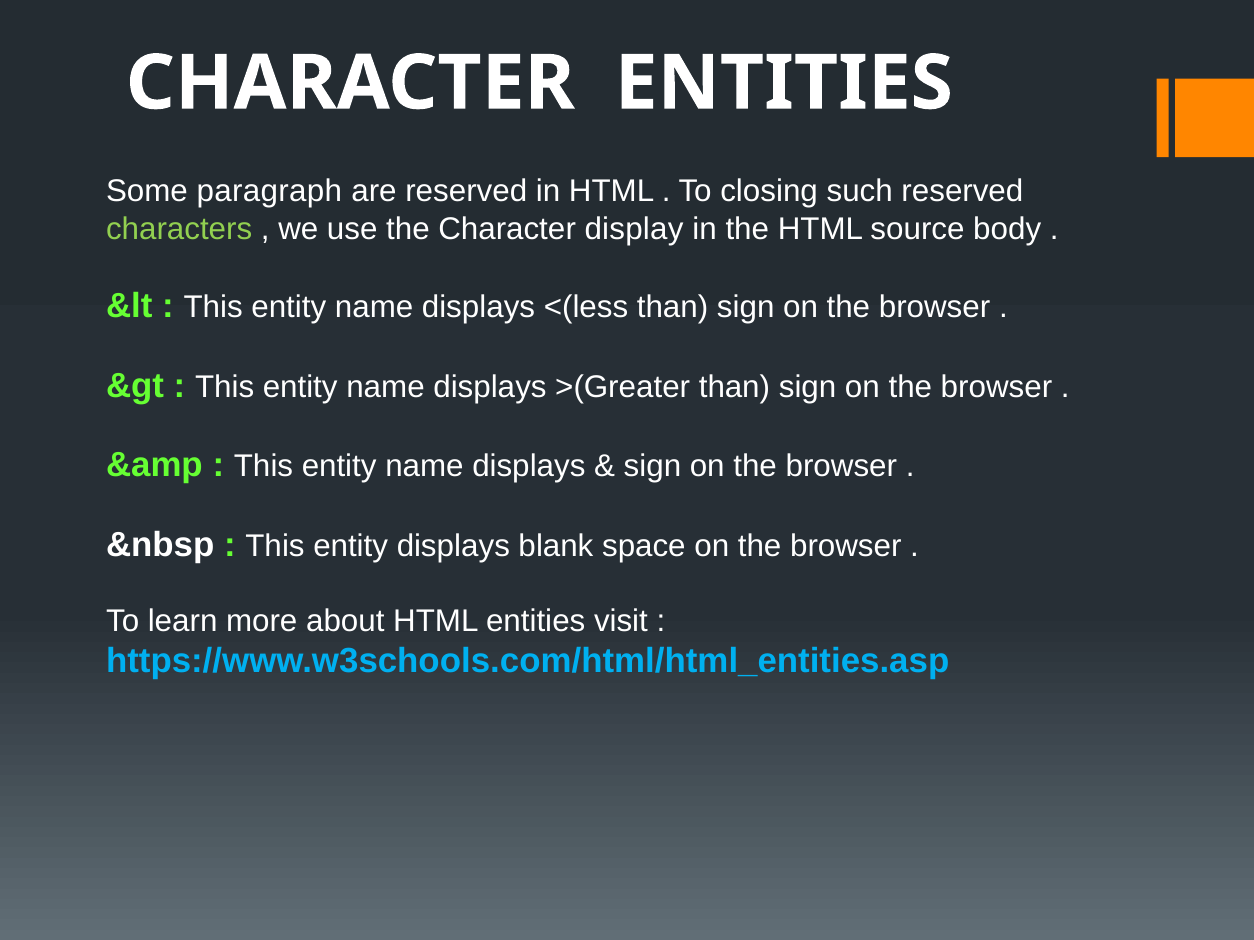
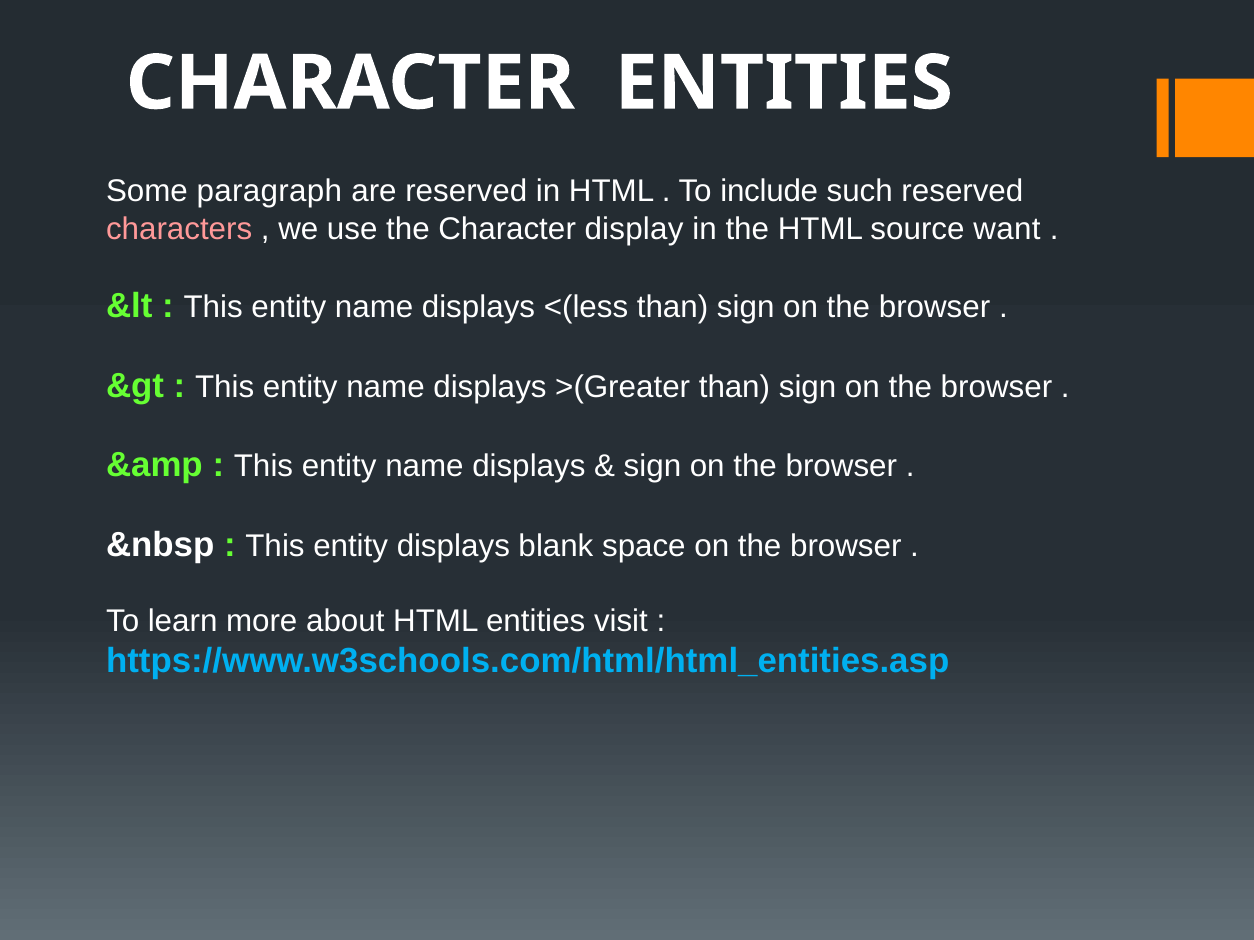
closing: closing -> include (769, 191)
characters colour: light green -> pink (179, 229)
body: body -> want (1007, 229)
